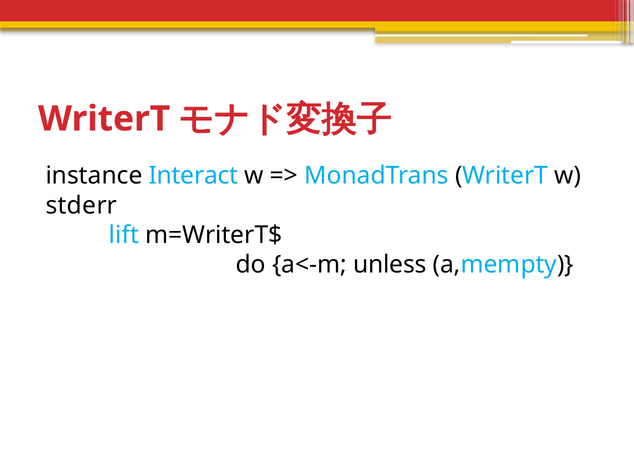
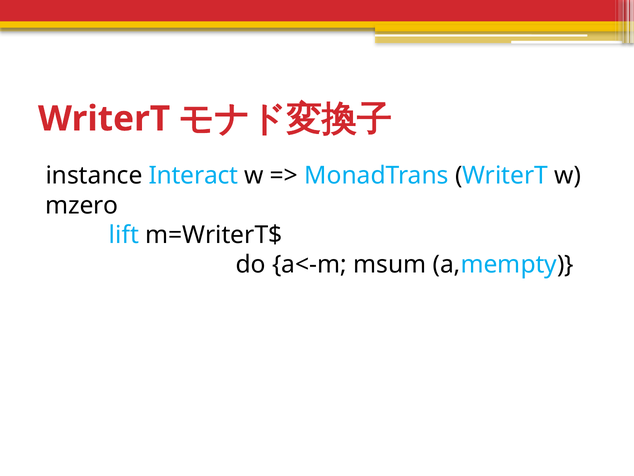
stderr: stderr -> mzero (82, 205)
unless: unless -> msum (390, 264)
